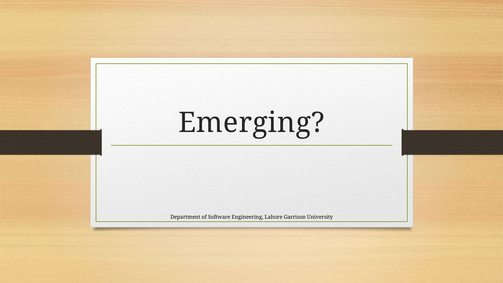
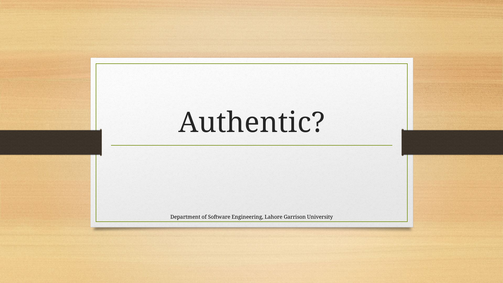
Emerging: Emerging -> Authentic (252, 123)
